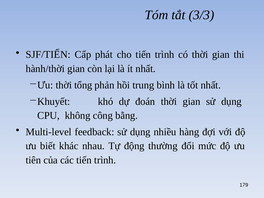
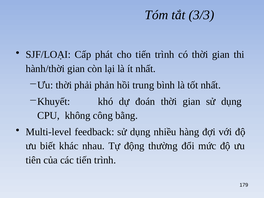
SJF/TIẾN: SJF/TIẾN -> SJF/LOẠI (48, 55)
tổng: tổng -> phải (83, 85)
